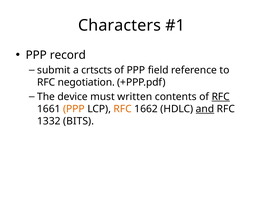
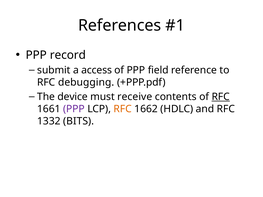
Characters: Characters -> References (120, 25)
crtscts: crtscts -> access (97, 70)
negotiation: negotiation -> debugging (86, 83)
written: written -> receive (135, 97)
PPP colour: orange -> purple (74, 109)
and underline: present -> none (205, 109)
